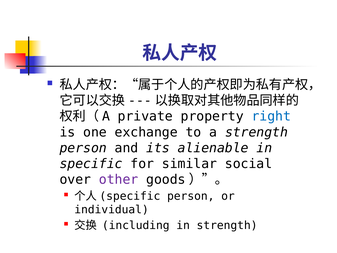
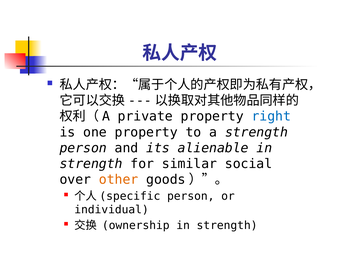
one exchange: exchange -> property (146, 132)
specific: specific -> strength (91, 164)
other colour: purple -> orange (119, 179)
including: including -> ownership (136, 225)
